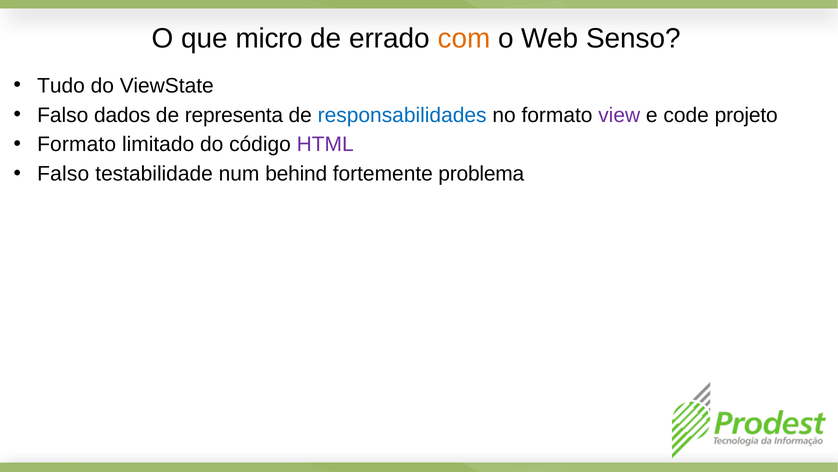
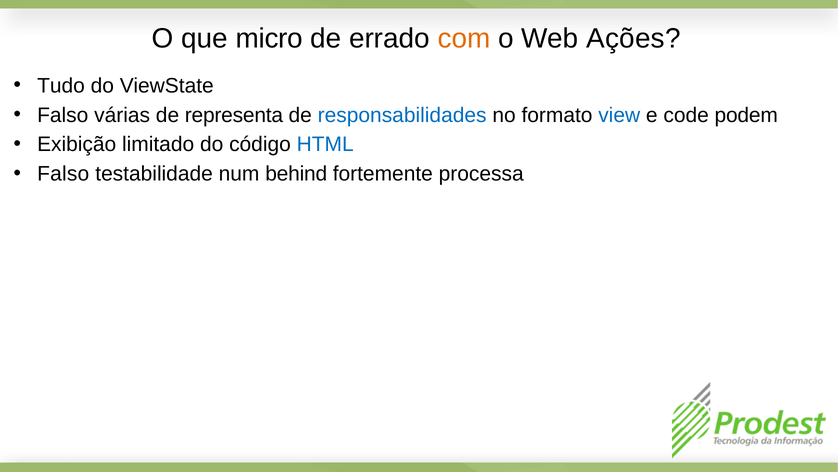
Senso: Senso -> Ações (633, 39)
dados: dados -> várias (122, 115)
view colour: purple -> blue (619, 115)
projeto: projeto -> podem (746, 115)
Formato: Formato -> Exibição (77, 144)
HTML colour: purple -> blue (325, 144)
problema: problema -> processa (481, 174)
